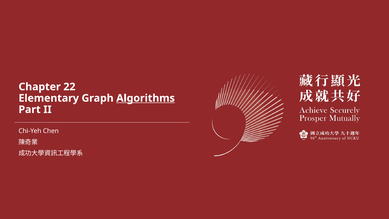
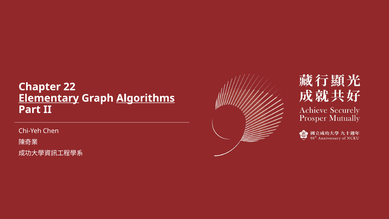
Elementary underline: none -> present (49, 98)
